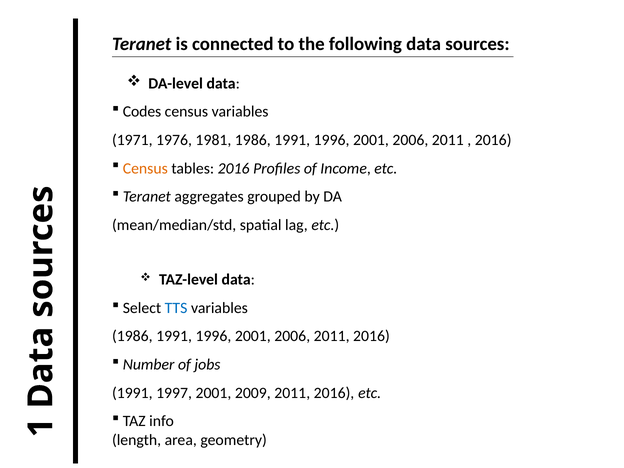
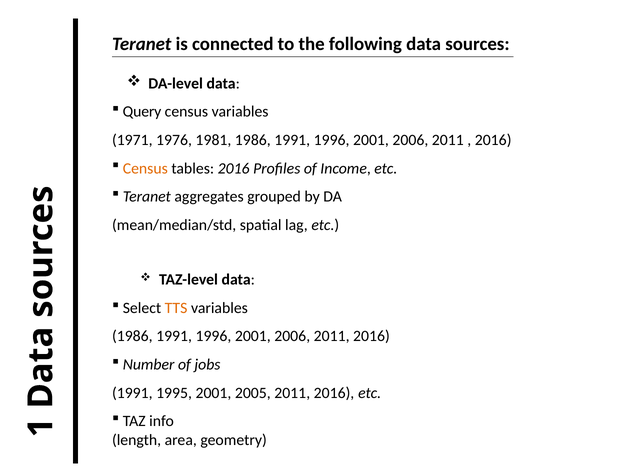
Codes: Codes -> Query (142, 112)
TTS colour: blue -> orange (176, 308)
1997: 1997 -> 1995 (174, 393)
2009: 2009 -> 2005 (253, 393)
